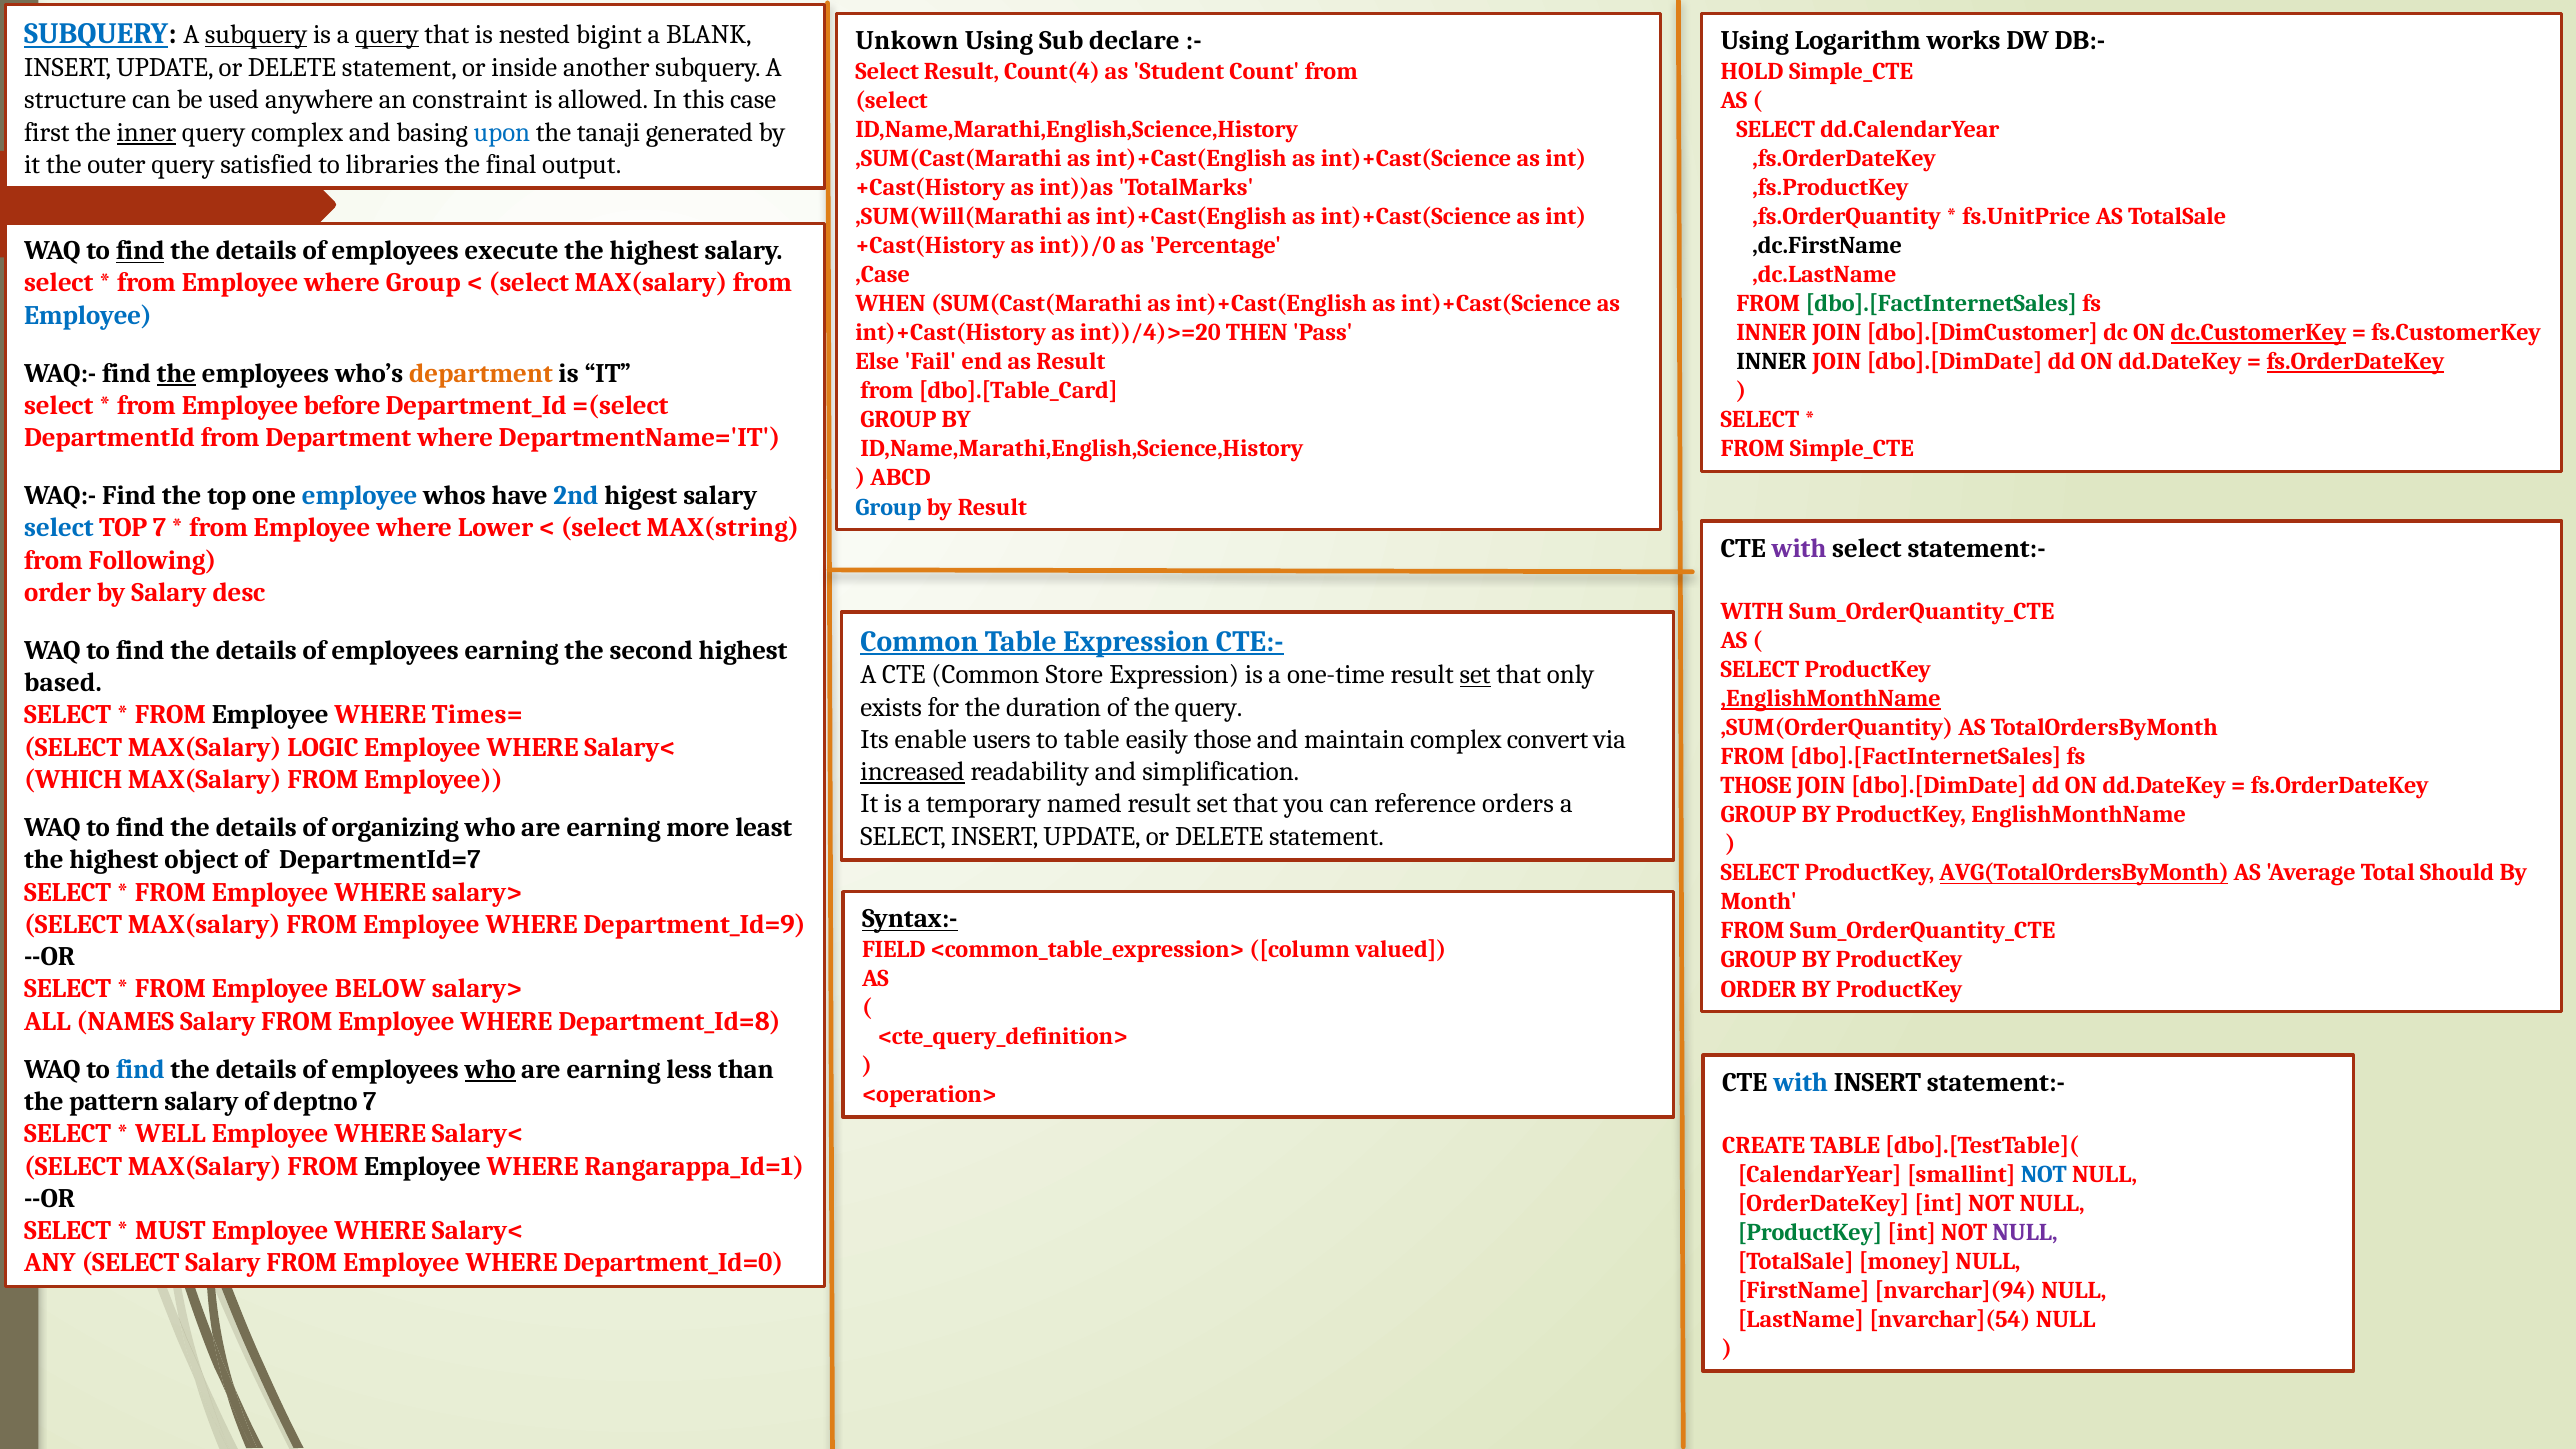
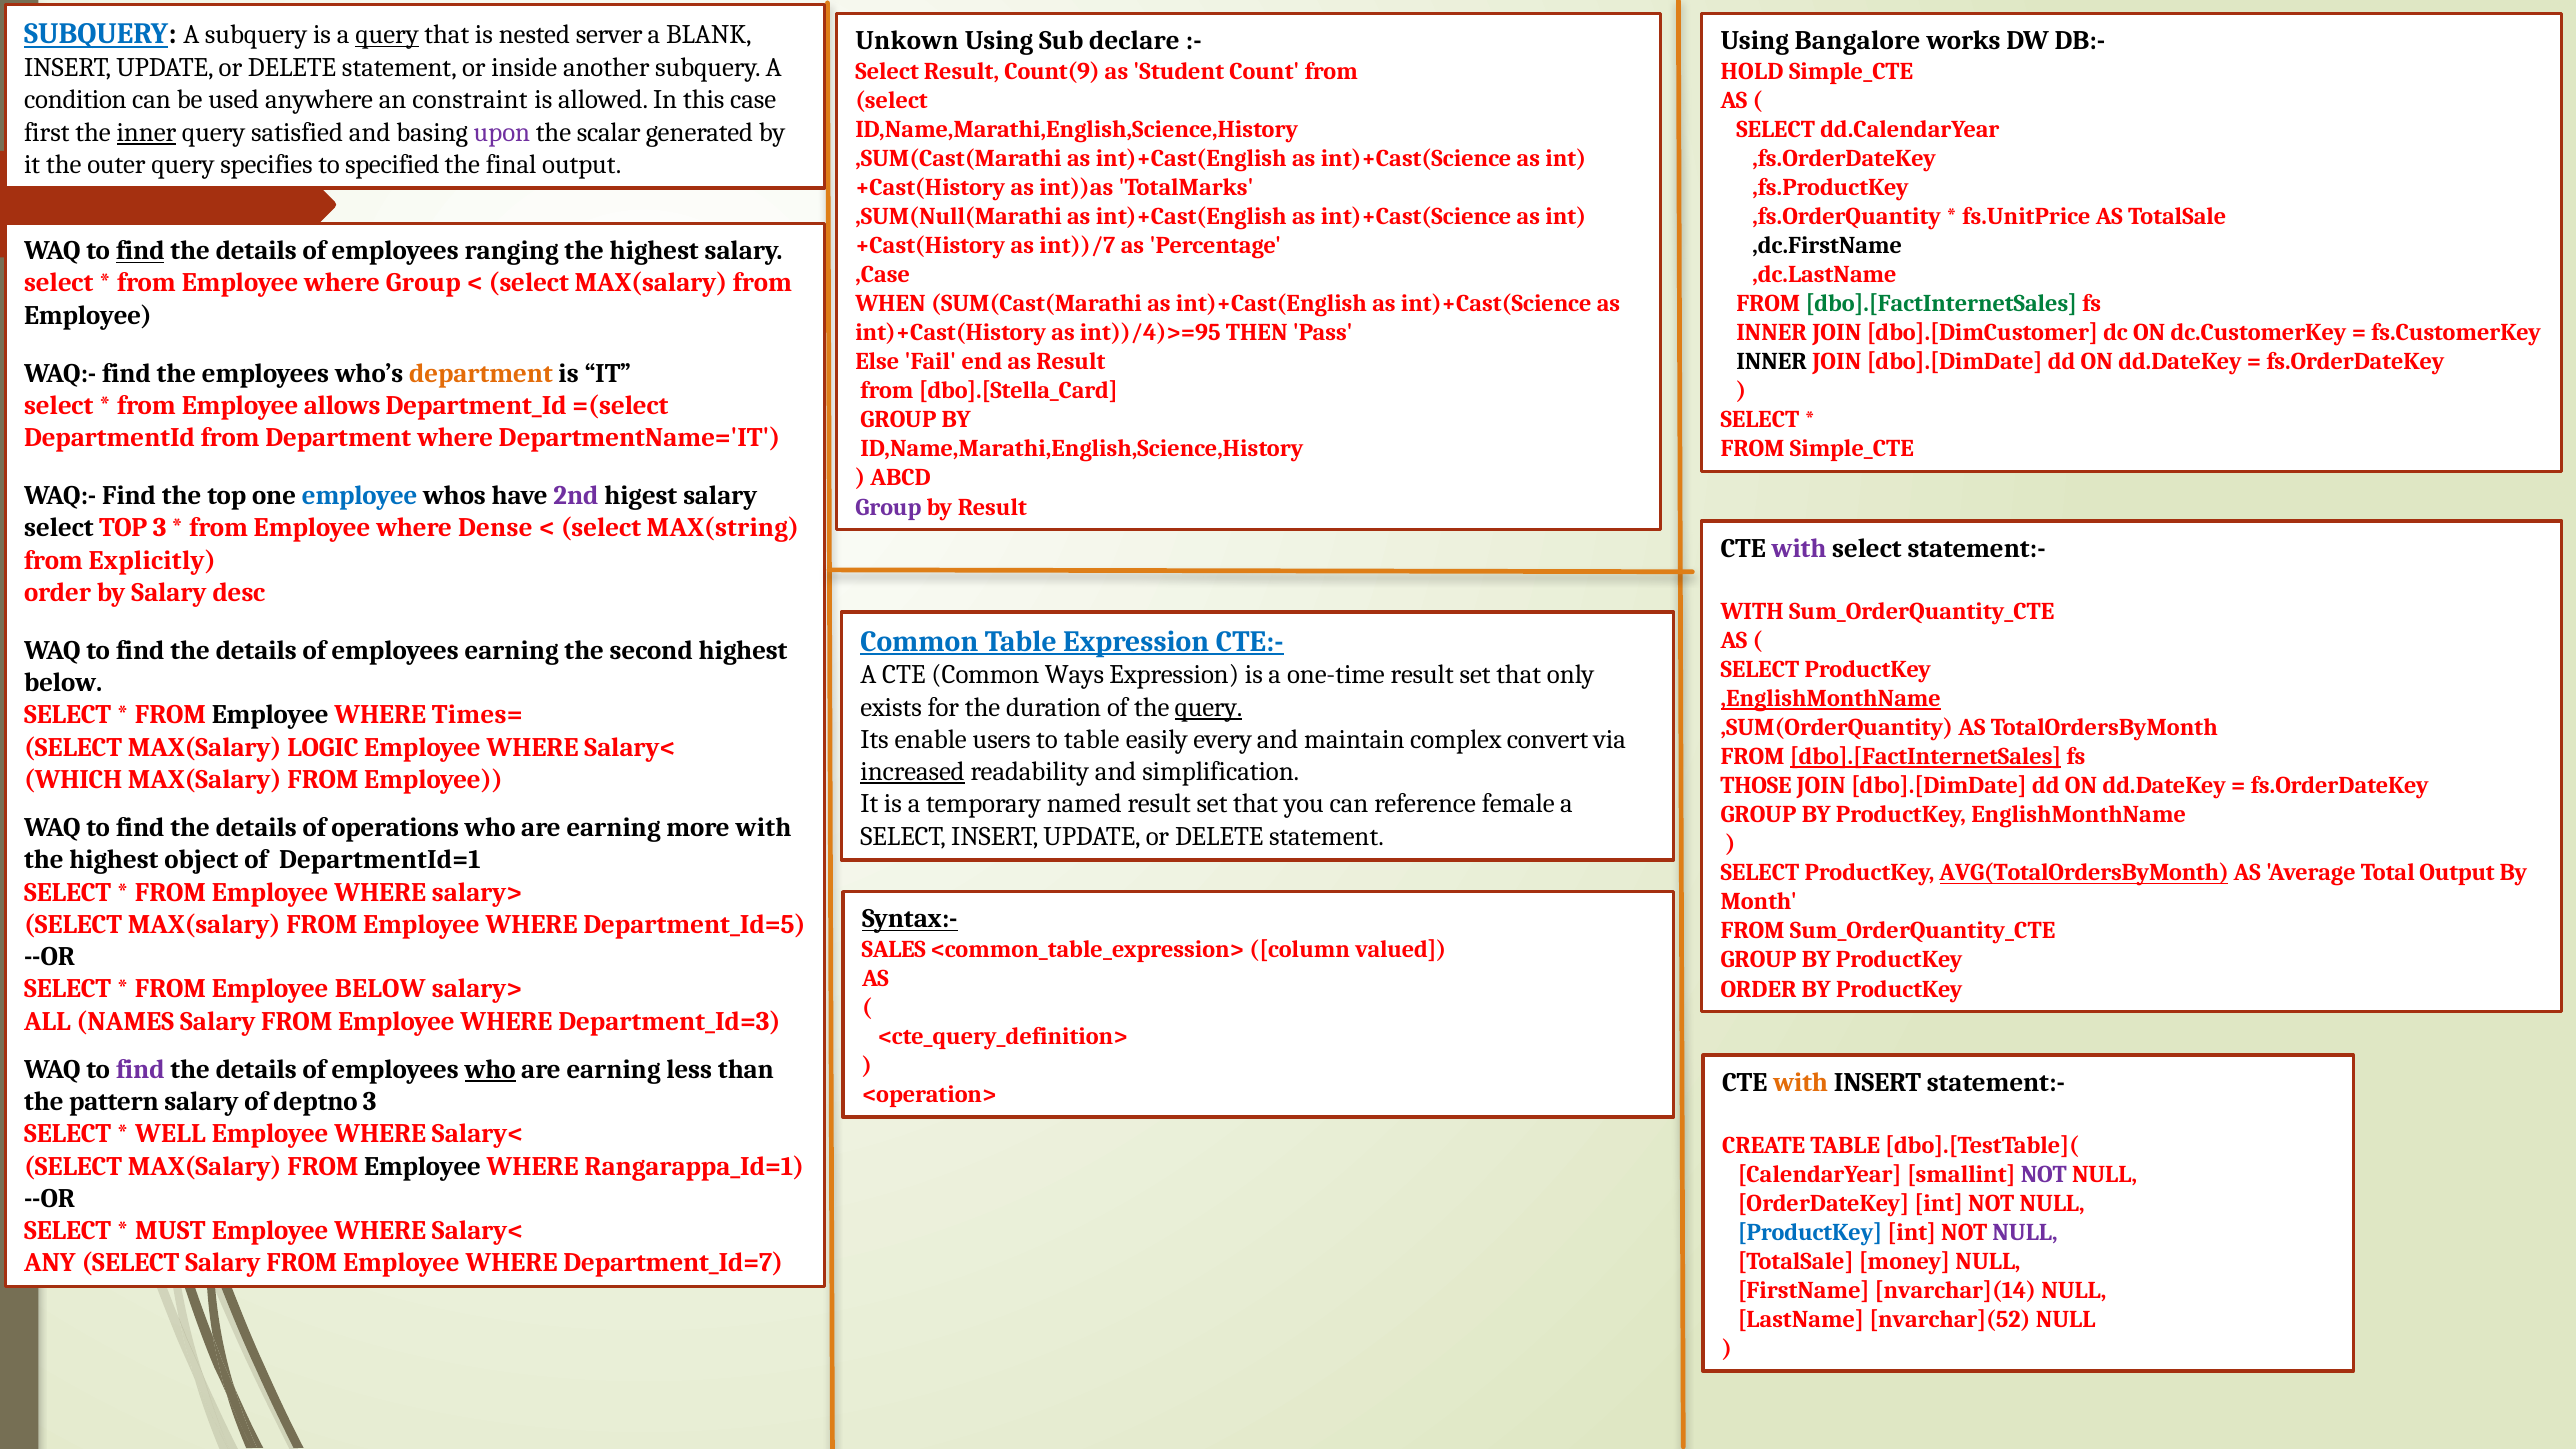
subquery underline: present -> none (256, 35)
bigint: bigint -> server (609, 35)
Logarithm: Logarithm -> Bangalore (1858, 41)
Count(4: Count(4 -> Count(9 (1052, 71)
structure: structure -> condition (75, 100)
query complex: complex -> satisfied (297, 132)
upon colour: blue -> purple (502, 132)
tanaji: tanaji -> scalar (609, 132)
satisfied: satisfied -> specifies (266, 164)
libraries: libraries -> specified (392, 164)
,SUM(Will(Marathi: ,SUM(Will(Marathi -> ,SUM(Null(Marathi (959, 216)
int))/0: int))/0 -> int))/7 (1077, 246)
execute: execute -> ranging (512, 251)
Employee colour: blue -> black (88, 315)
int))/4)>=20: int))/4)>=20 -> int))/4)>=95 (1150, 333)
dc.CustomerKey underline: present -> none (2259, 333)
fs.OrderDateKey underline: present -> none (2356, 362)
the underline: present -> none (176, 373)
dbo].[Table_Card: dbo].[Table_Card -> dbo].[Stella_Card (1018, 391)
before: before -> allows (342, 406)
2nd colour: blue -> purple (576, 496)
Group colour: blue -> purple (888, 507)
select colour: blue -> black (59, 528)
TOP 7: 7 -> 3 (160, 528)
Lower: Lower -> Dense (495, 528)
Following: Following -> Explicitly (152, 560)
Store: Store -> Ways (1075, 675)
set underline: present -> none (1475, 675)
based: based -> below (63, 683)
query underline: none -> present (1209, 707)
easily those: those -> every (1223, 739)
dbo].[FactInternetSales underline: none -> present (1926, 757)
orders: orders -> female (1518, 804)
organizing: organizing -> operations (395, 828)
more least: least -> with (764, 828)
DepartmentId=7: DepartmentId=7 -> DepartmentId=1 (380, 860)
Total Should: Should -> Output (2457, 873)
Department_Id=9: Department_Id=9 -> Department_Id=5 (695, 924)
FIELD: FIELD -> SALES (894, 950)
Department_Id=8: Department_Id=8 -> Department_Id=3 (669, 1021)
find colour: blue -> purple (140, 1070)
with colour: blue -> orange (1801, 1083)
deptno 7: 7 -> 3 (370, 1102)
NOT colour: blue -> purple (2044, 1174)
ProductKey colour: green -> blue (1810, 1233)
Department_Id=0: Department_Id=0 -> Department_Id=7 (673, 1263)
nvarchar](94: nvarchar](94 -> nvarchar](14 (1955, 1291)
nvarchar](54: nvarchar](54 -> nvarchar](52 (1950, 1320)
